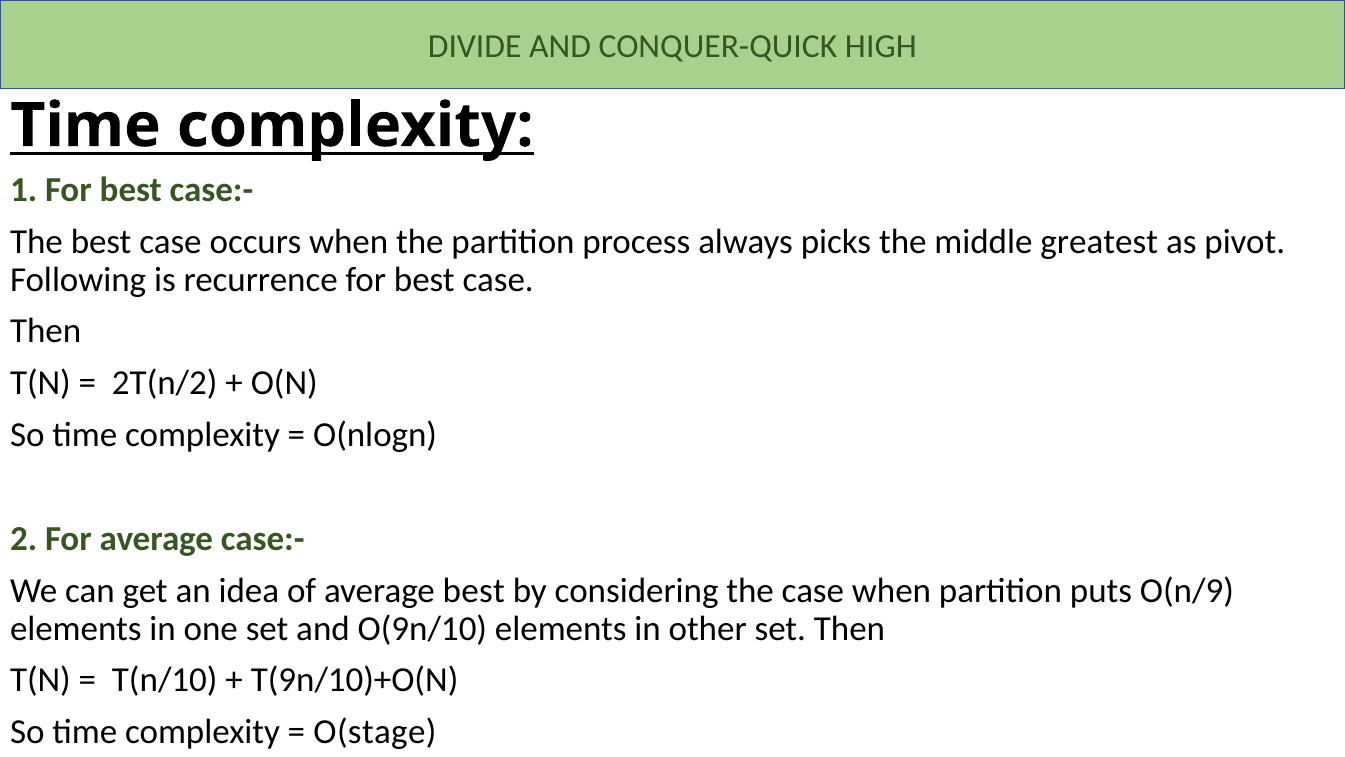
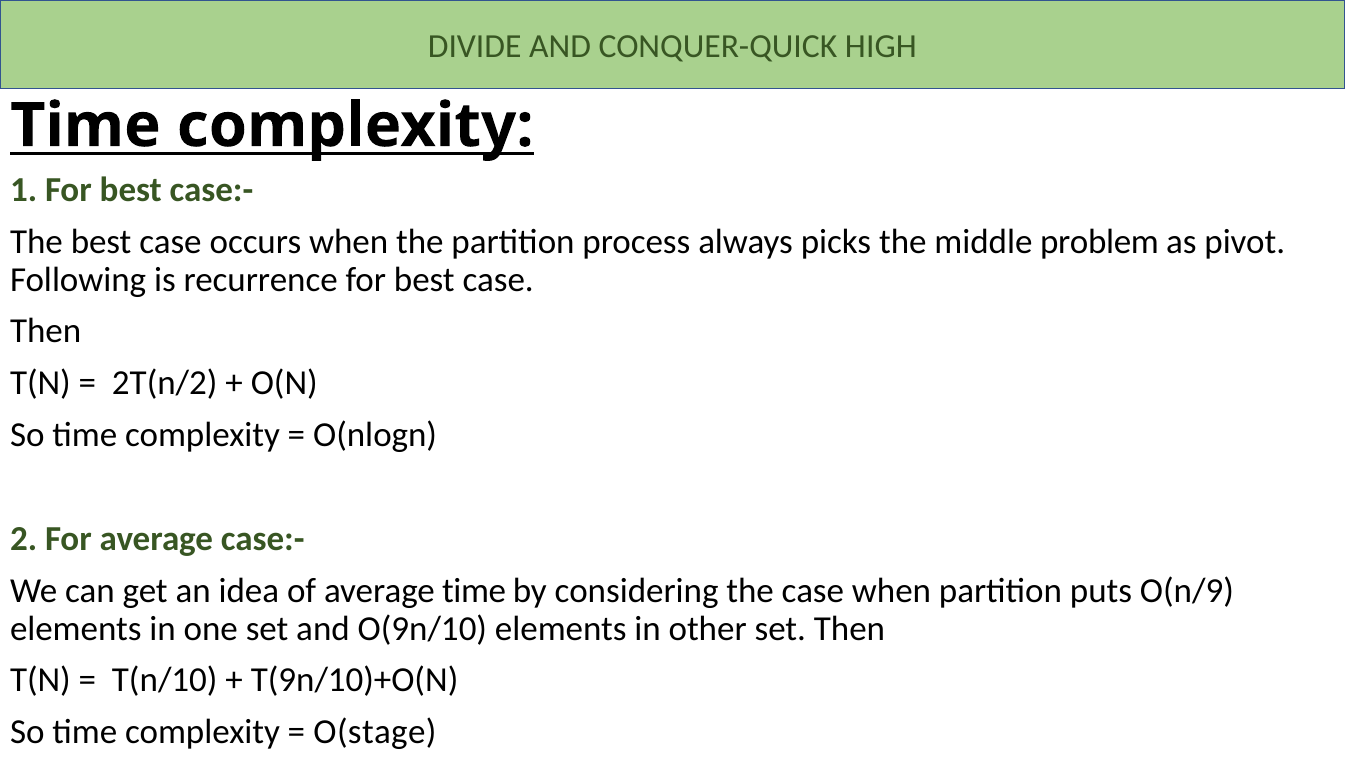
greatest: greatest -> problem (1099, 242)
average best: best -> time (474, 590)
